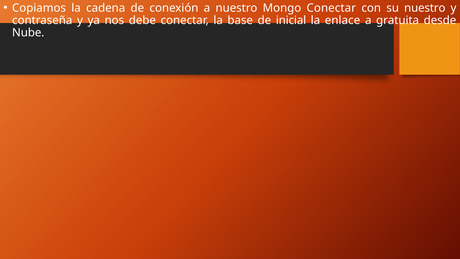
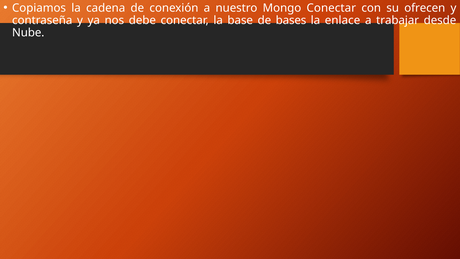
su nuestro: nuestro -> ofrecen (425, 8)
inicial: inicial -> bases (291, 20)
gratuita: gratuita -> trabajar (398, 20)
